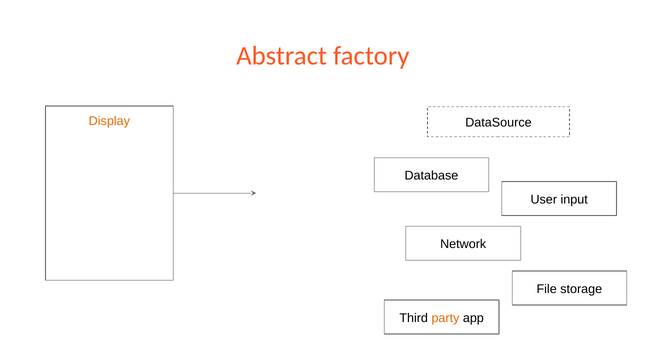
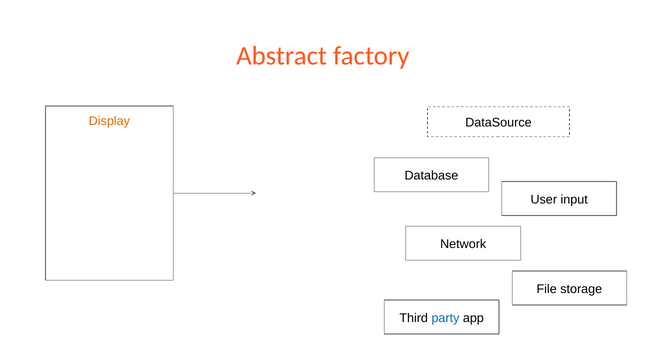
party colour: orange -> blue (445, 318)
